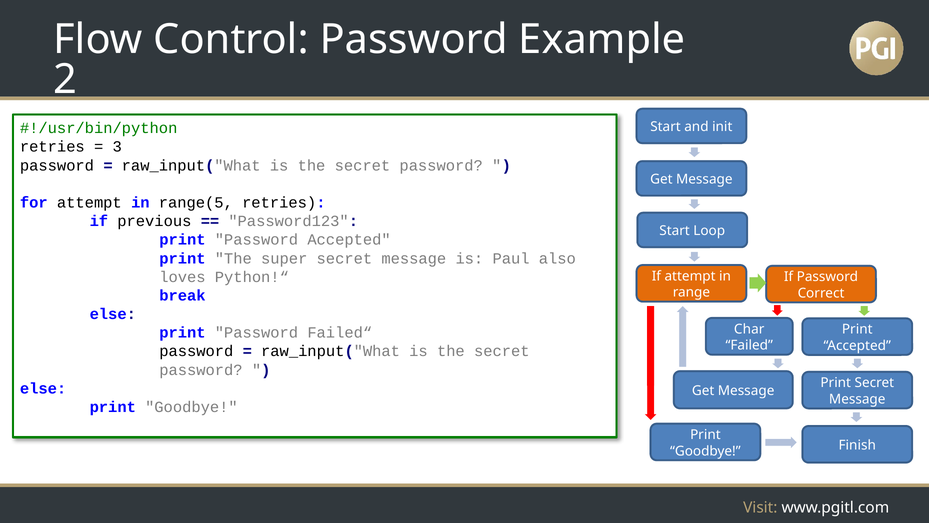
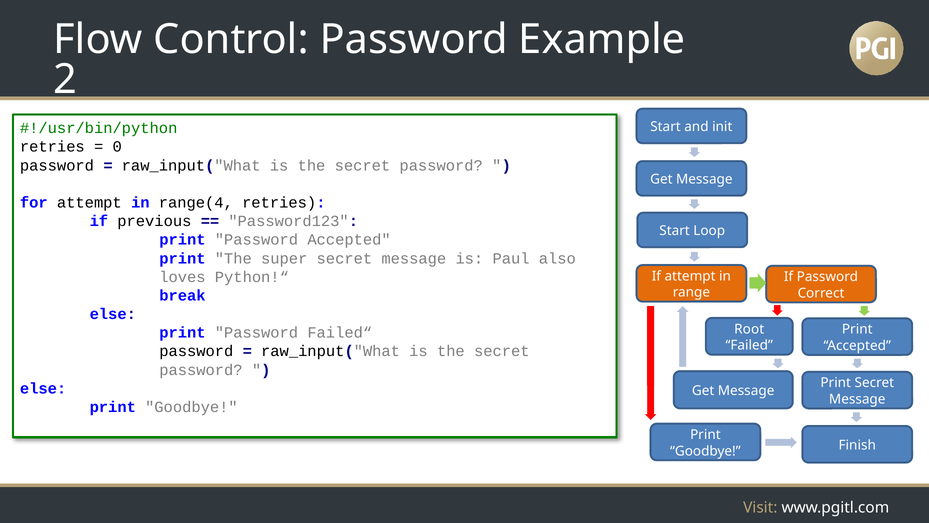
3: 3 -> 0 (117, 147)
range(5: range(5 -> range(4 (196, 202)
Char: Char -> Root (749, 329)
